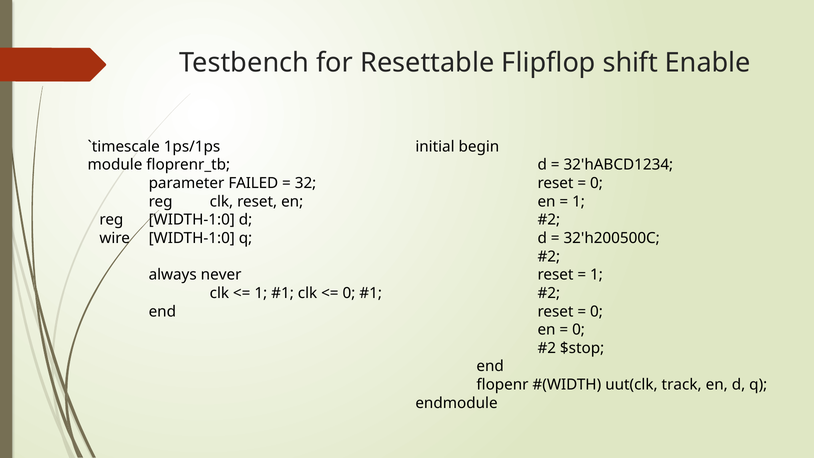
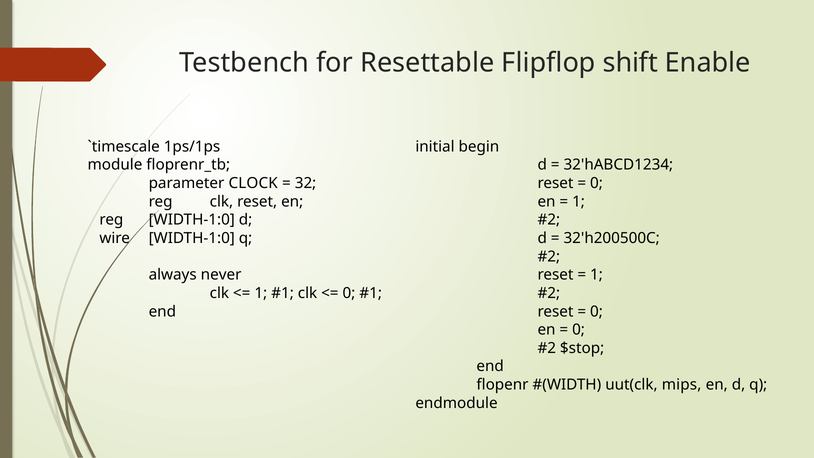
FAILED: FAILED -> CLOCK (253, 183)
track: track -> mips (682, 385)
